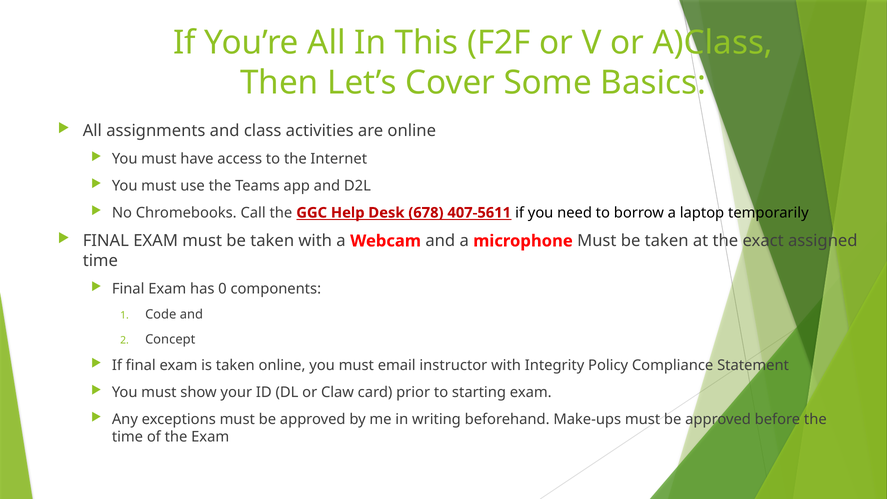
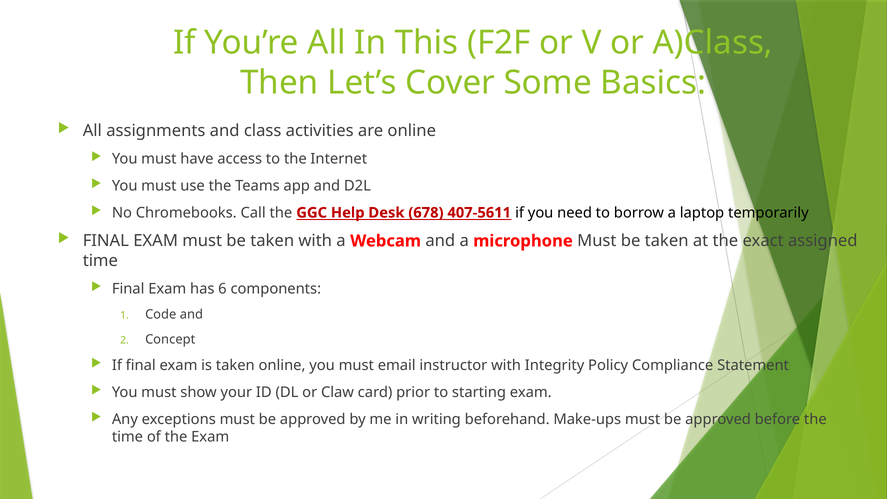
0: 0 -> 6 (222, 289)
